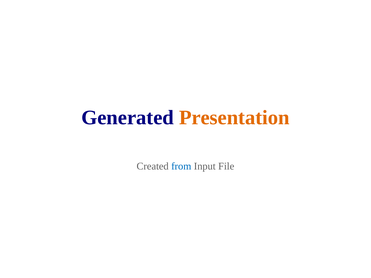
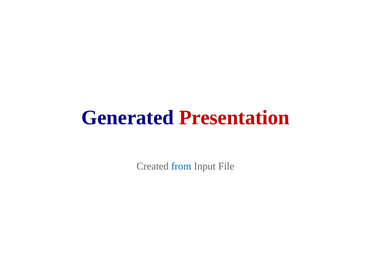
Presentation colour: orange -> red (234, 118)
